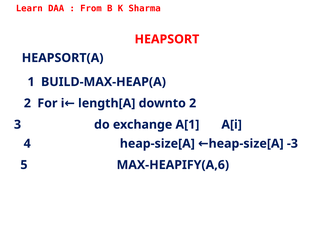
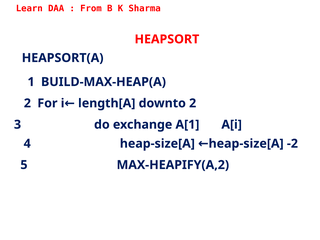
-3: -3 -> -2 (292, 144)
MAX-HEAPIFY(A,6: MAX-HEAPIFY(A,6 -> MAX-HEAPIFY(A,2 (173, 165)
